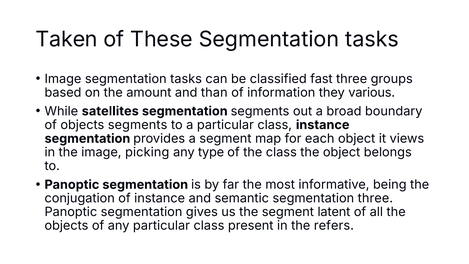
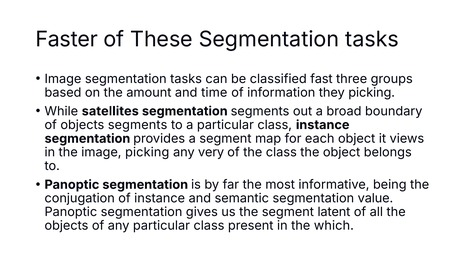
Taken: Taken -> Faster (67, 39)
than: than -> time (214, 92)
they various: various -> picking (372, 92)
type: type -> very (211, 152)
segmentation three: three -> value (375, 198)
refers: refers -> which (334, 226)
